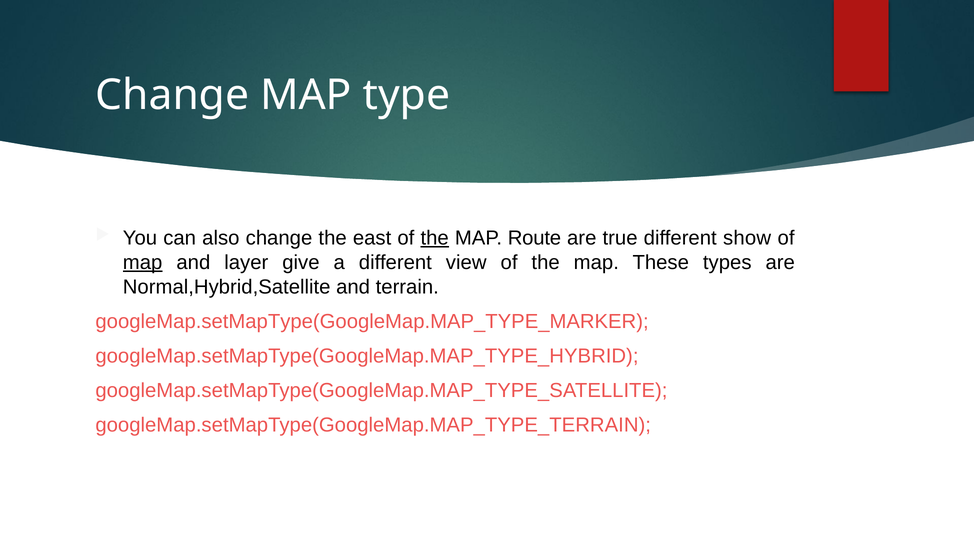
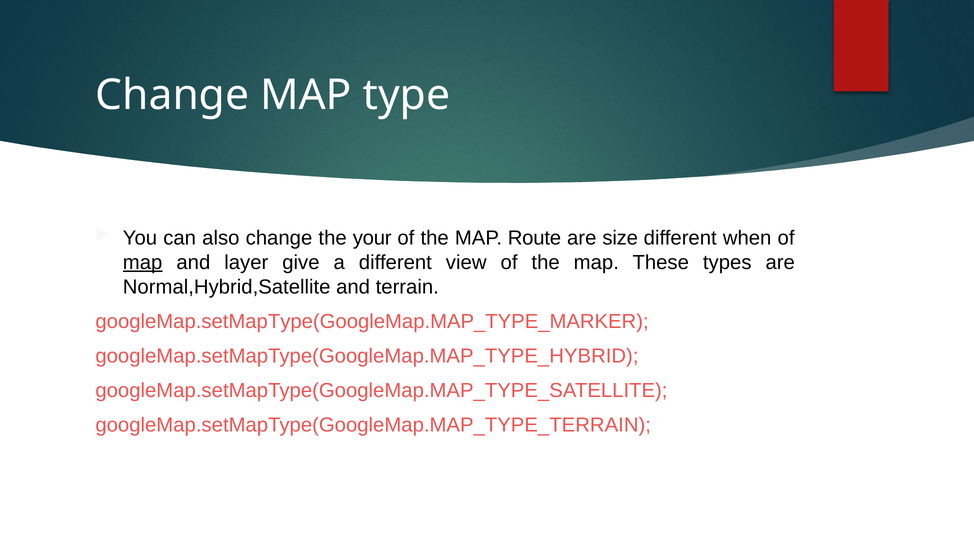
east: east -> your (372, 238)
the underline: present -> none (435, 238)
true: true -> size (620, 238)
show: show -> when (747, 238)
